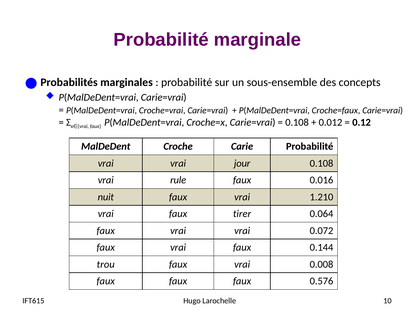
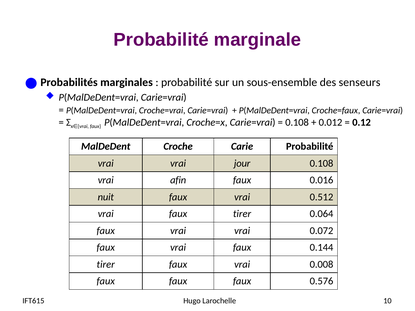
concepts: concepts -> senseurs (360, 82)
rule: rule -> afin (178, 180)
1.210: 1.210 -> 0.512 (321, 197)
trou: trou -> tirer (106, 265)
